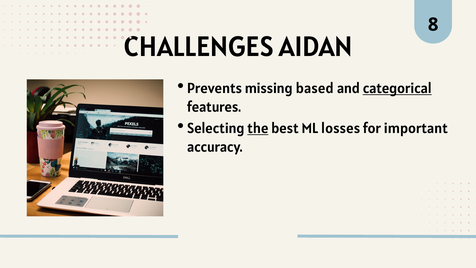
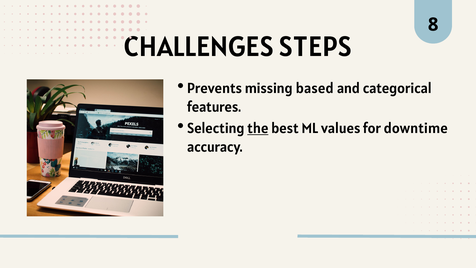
AIDAN: AIDAN -> STEPS (315, 47)
categorical underline: present -> none (397, 88)
losses: losses -> values (341, 128)
important: important -> downtime (416, 128)
